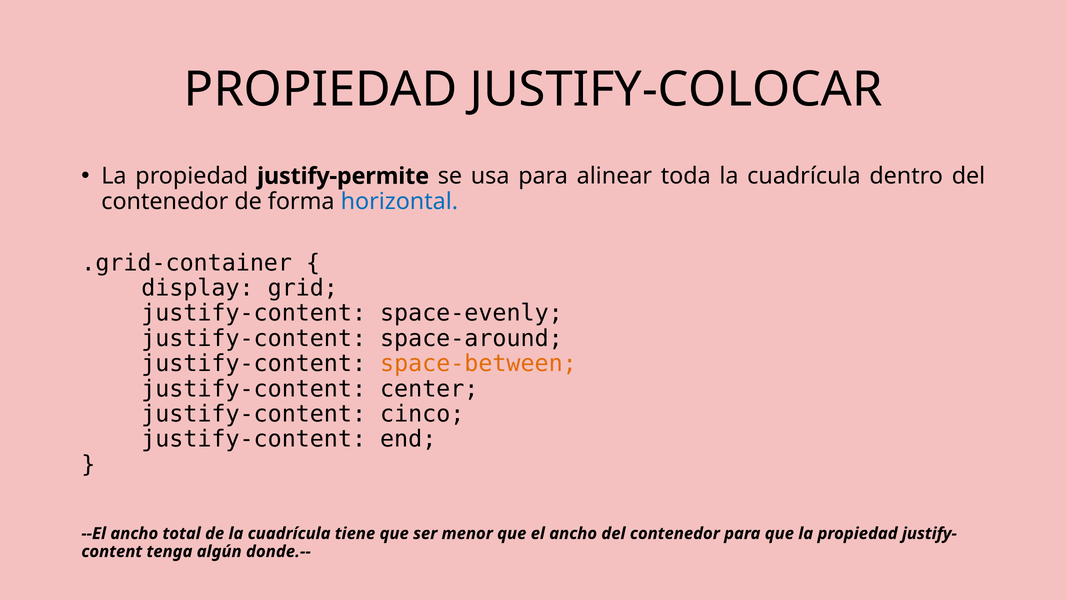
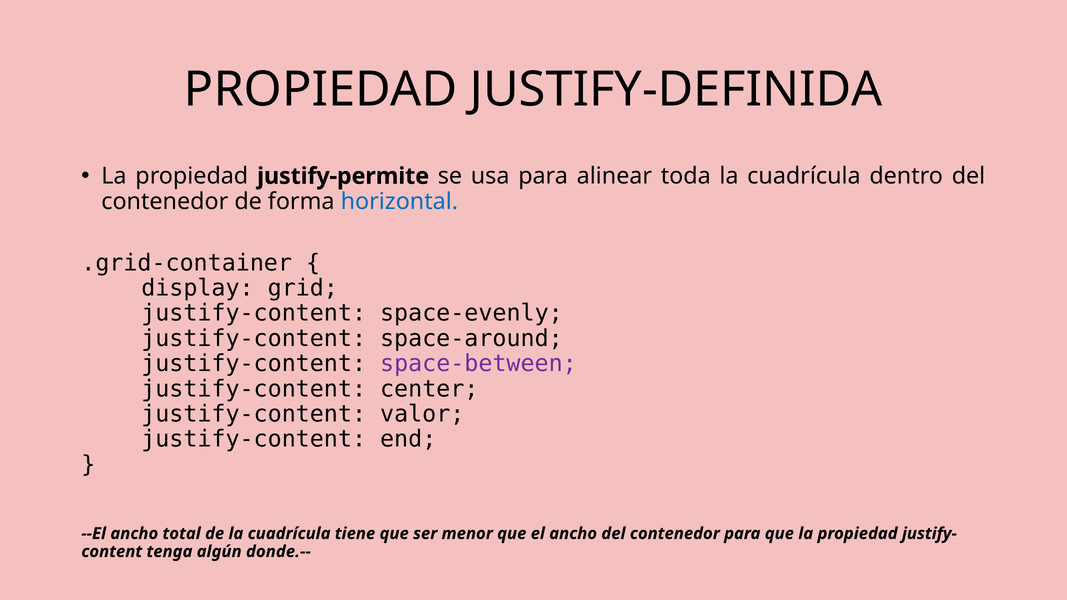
JUSTIFY-COLOCAR: JUSTIFY-COLOCAR -> JUSTIFY-DEFINIDA (676, 90)
space-between colour: orange -> purple (478, 364)
cinco: cinco -> valor (422, 414)
